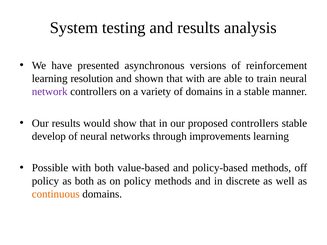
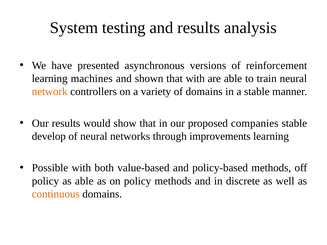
resolution: resolution -> machines (92, 79)
network colour: purple -> orange (50, 92)
proposed controllers: controllers -> companies (255, 123)
as both: both -> able (84, 181)
